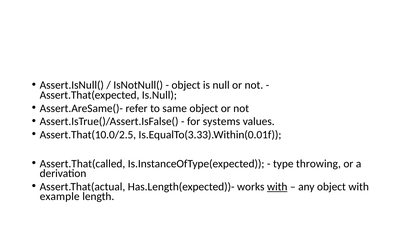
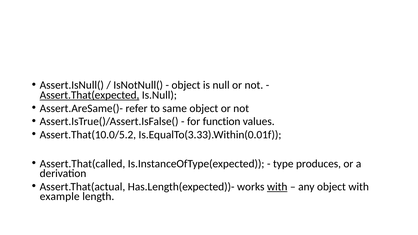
Assert.That(expected underline: none -> present (90, 95)
systems: systems -> function (222, 122)
Assert.That(10.0/2.5: Assert.That(10.0/2.5 -> Assert.That(10.0/5.2 (88, 135)
throwing: throwing -> produces (319, 164)
